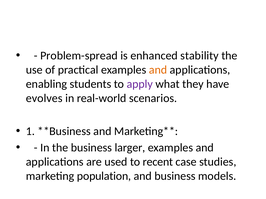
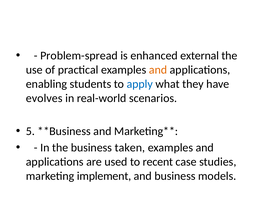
stability: stability -> external (200, 56)
apply colour: purple -> blue (140, 84)
1: 1 -> 5 (30, 131)
larger: larger -> taken (130, 148)
population: population -> implement (104, 176)
